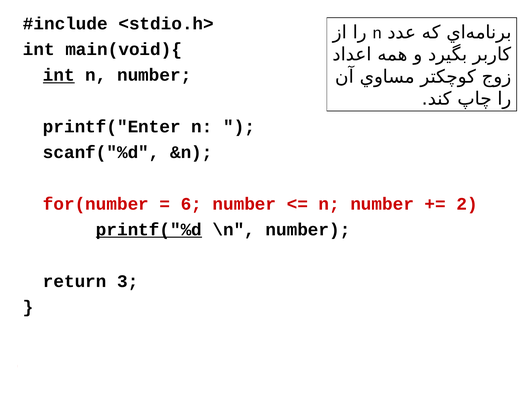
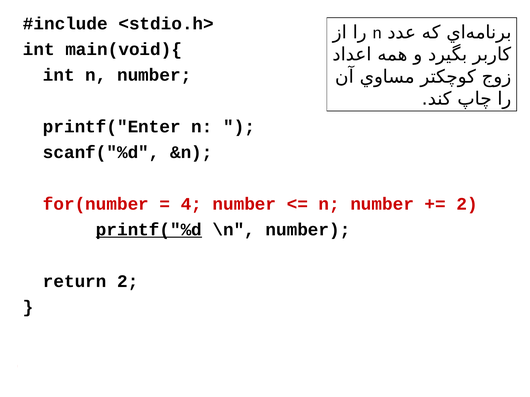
int underline: present -> none (59, 75)
6: 6 -> 4 (191, 204)
return 3: 3 -> 2 (128, 282)
